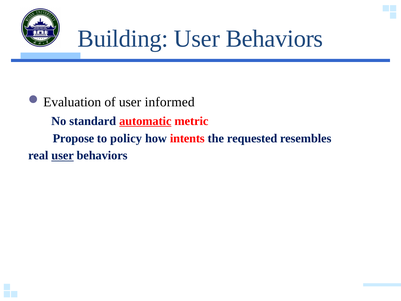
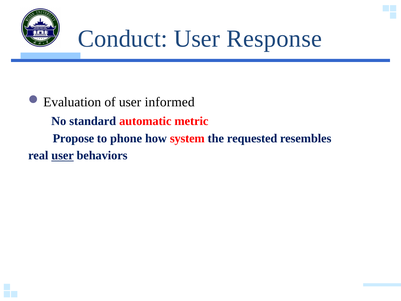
Building: Building -> Conduct (123, 39)
Behaviors: Behaviors -> Response (274, 39)
automatic underline: present -> none (145, 121)
policy: policy -> phone (126, 138)
intents: intents -> system (187, 138)
